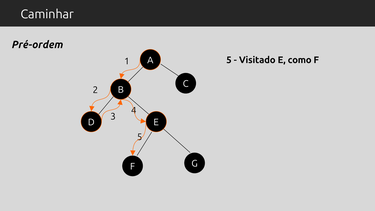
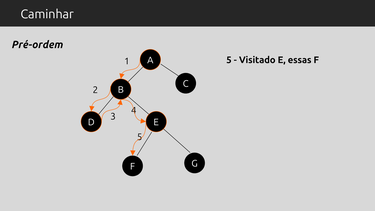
como: como -> essas (300, 60)
